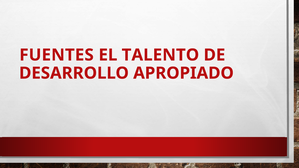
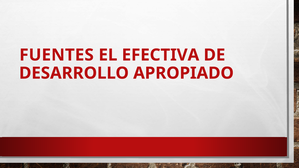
TALENTO: TALENTO -> EFECTIVA (160, 55)
